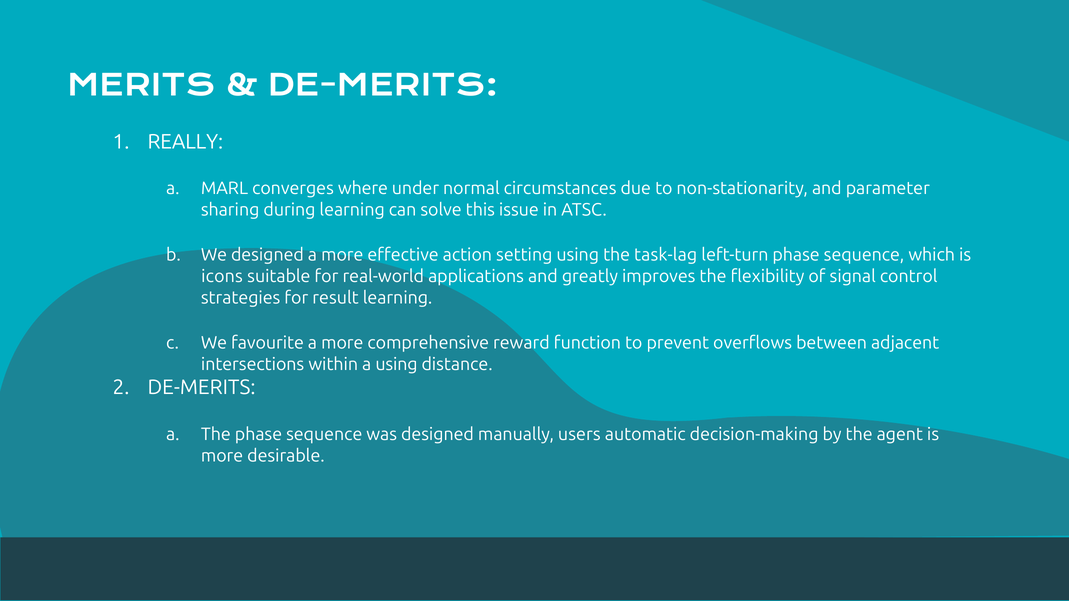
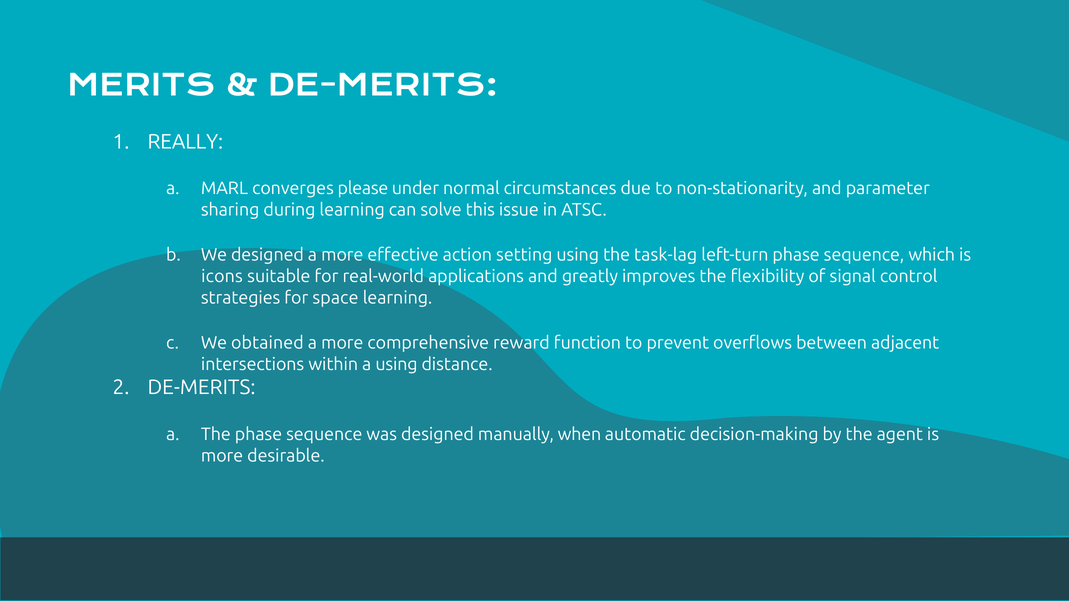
where: where -> please (363, 189)
result: result -> space (335, 298)
favourite: favourite -> obtained (267, 343)
users: users -> when (579, 435)
